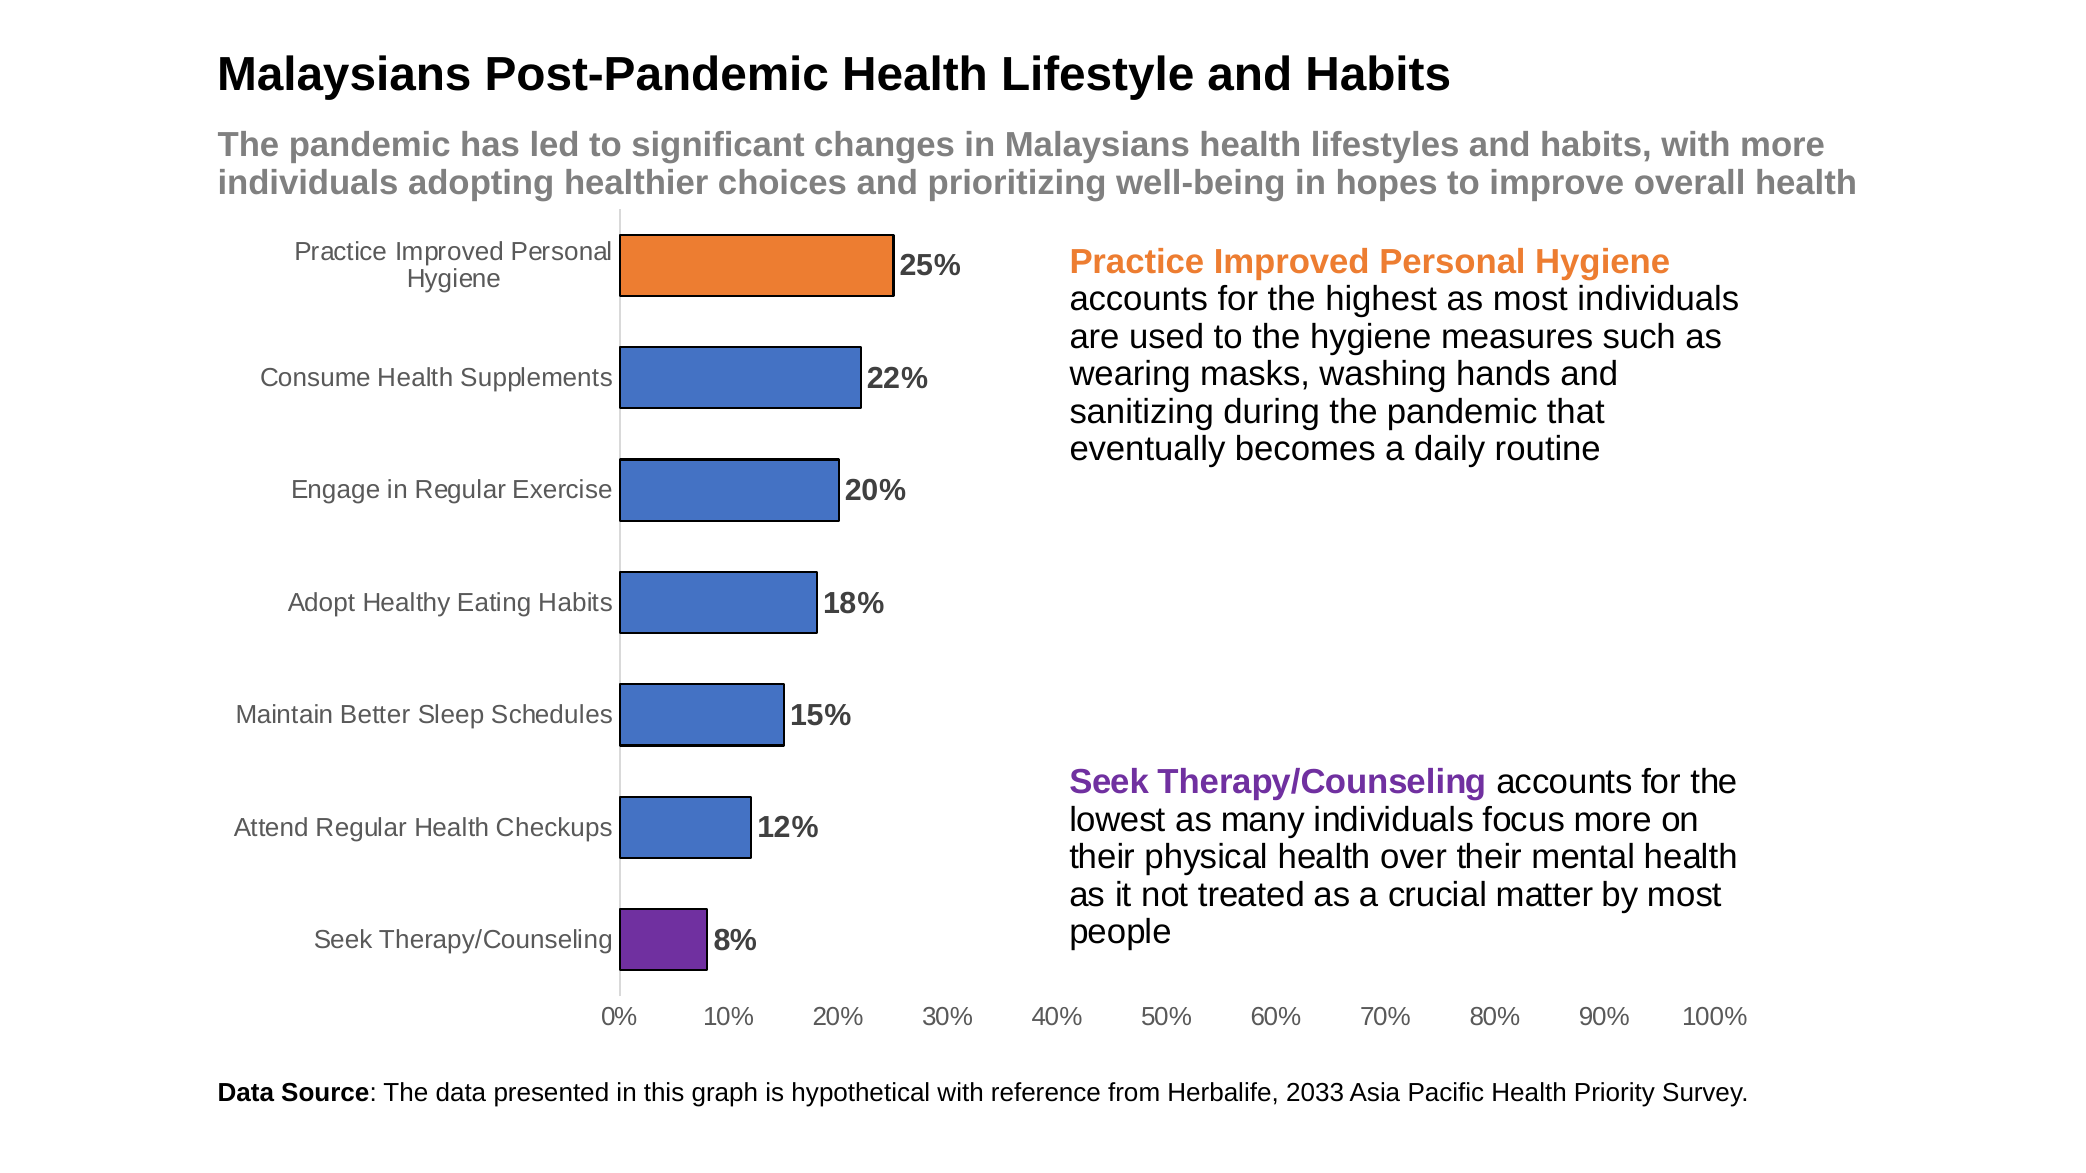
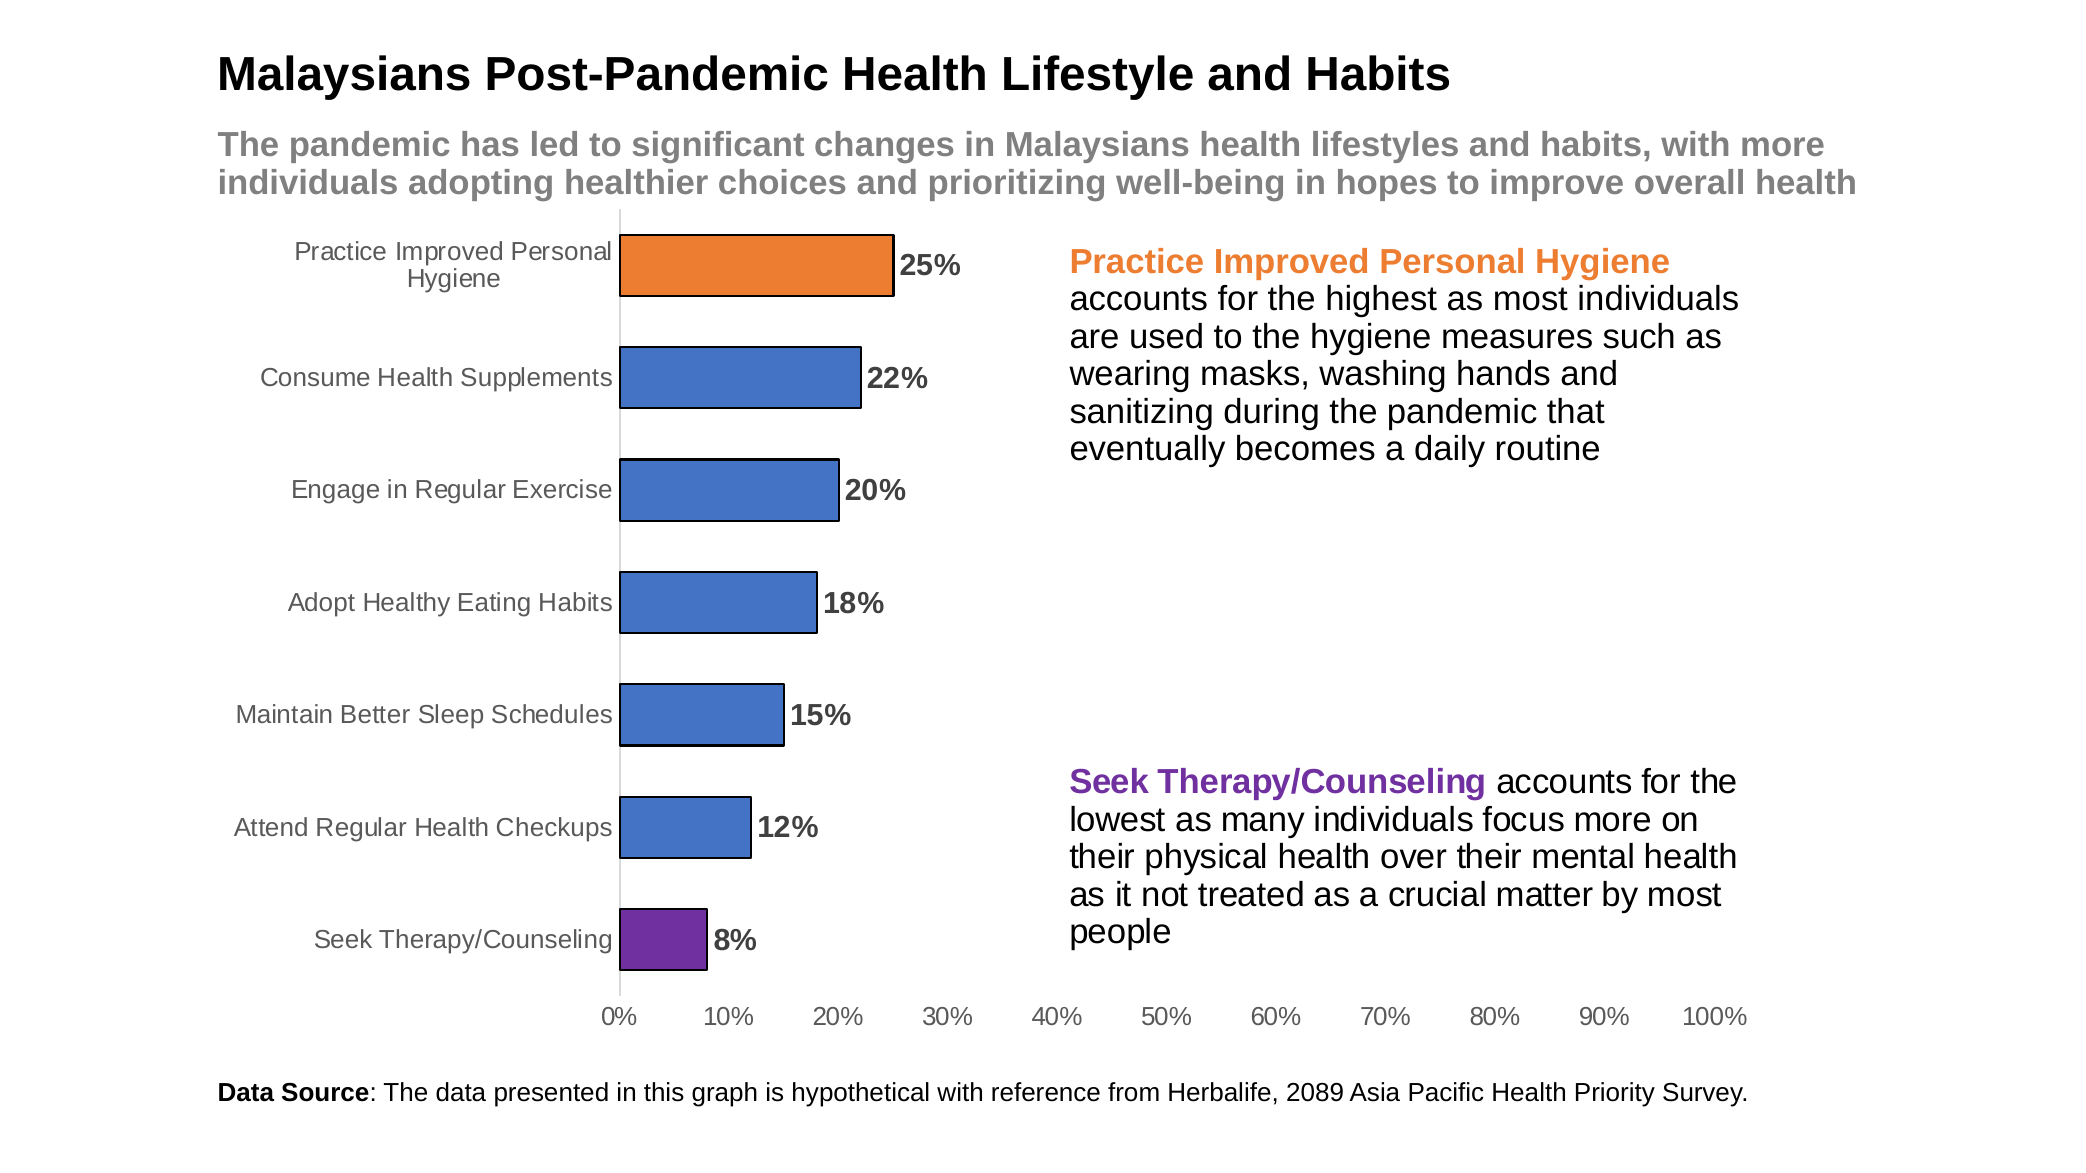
2033: 2033 -> 2089 (1315, 1093)
